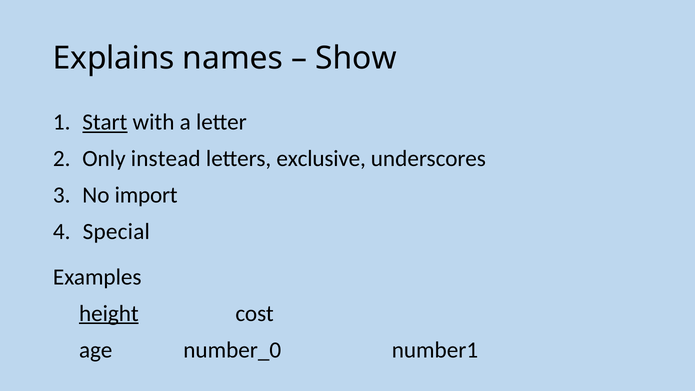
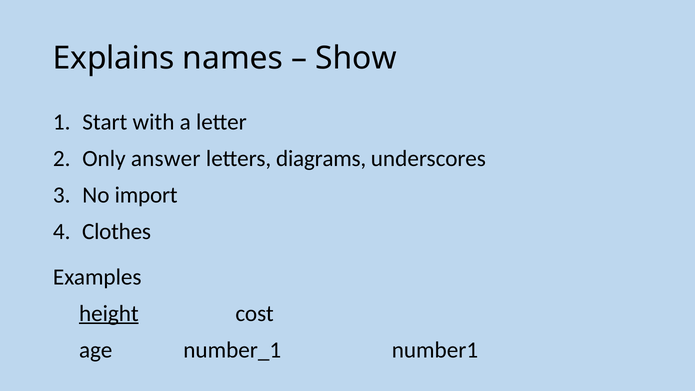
Start underline: present -> none (105, 122)
instead: instead -> answer (166, 159)
exclusive: exclusive -> diagrams (321, 159)
Special: Special -> Clothes (117, 232)
number_0: number_0 -> number_1 (232, 350)
